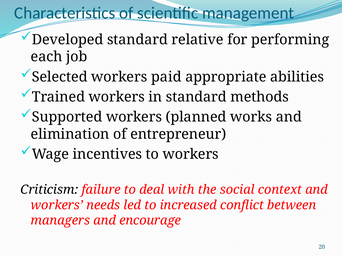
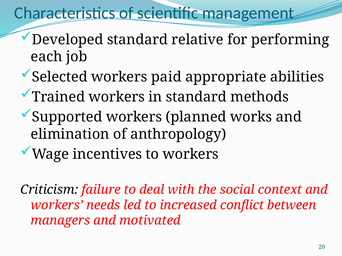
entrepreneur: entrepreneur -> anthropology (178, 134)
encourage: encourage -> motivated (150, 221)
